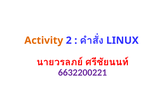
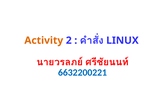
6632200221 colour: purple -> blue (83, 73)
